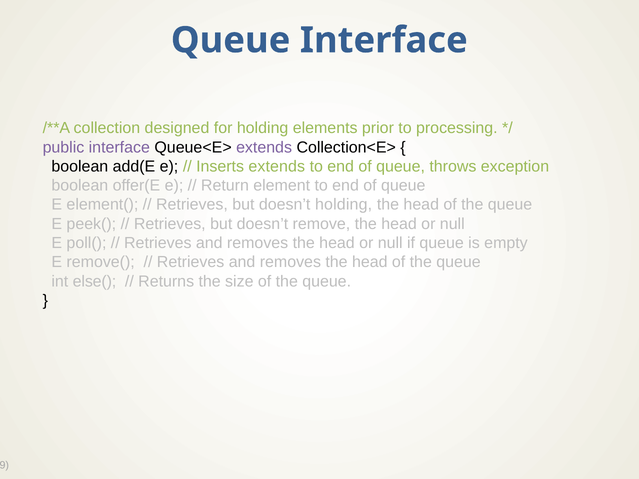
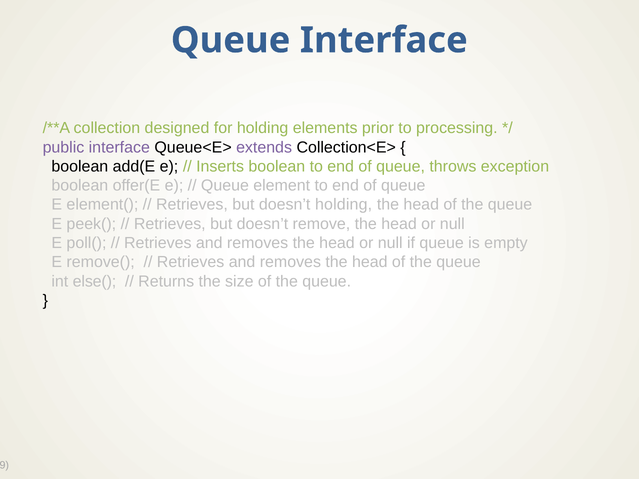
Inserts extends: extends -> boolean (277, 166)
Return: Return -> Queue (225, 186)
